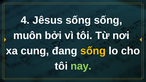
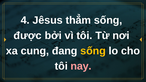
Jêsus sống: sống -> thẳm (78, 20)
muôn: muôn -> được (28, 36)
nay colour: light green -> pink (81, 66)
